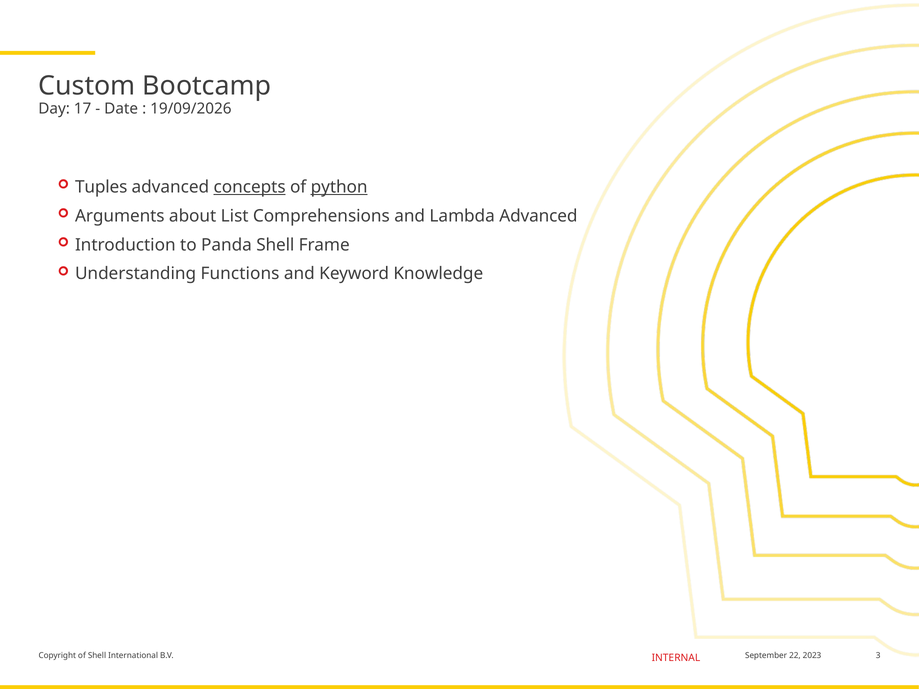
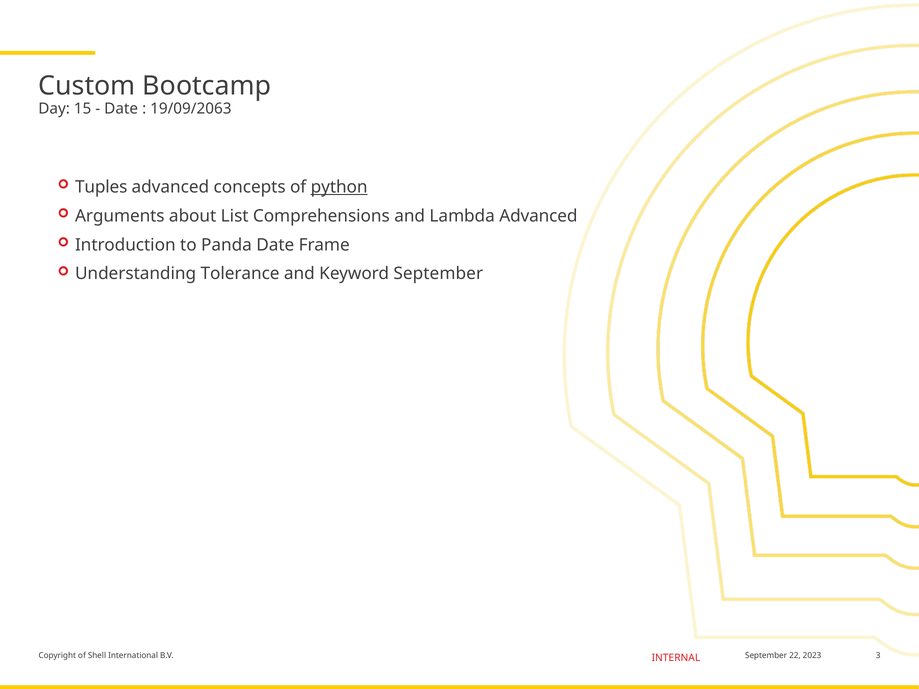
17: 17 -> 15 (83, 109)
19/09/2026: 19/09/2026 -> 19/09/2063 (191, 109)
concepts underline: present -> none (250, 187)
Panda Shell: Shell -> Date (275, 245)
Functions: Functions -> Tolerance (240, 274)
Keyword Knowledge: Knowledge -> September (438, 274)
